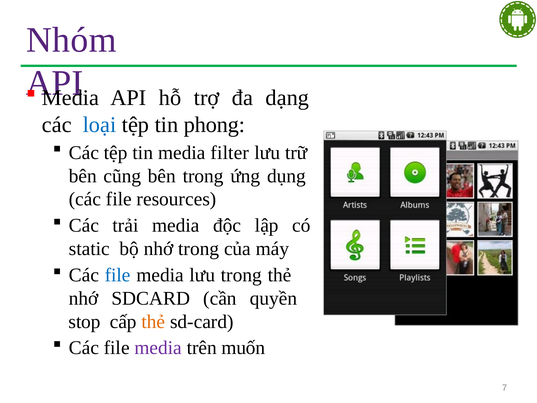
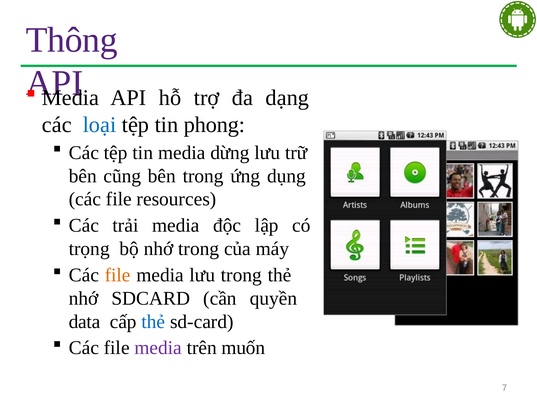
Nhóm: Nhóm -> Thông (72, 40)
filter: filter -> dừng (230, 153)
static: static -> trọng (89, 249)
file colour: blue -> orange (118, 275)
stop: stop -> data (85, 321)
thẻ colour: orange -> blue (153, 321)
